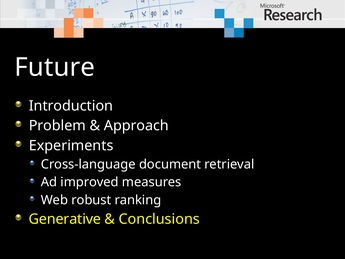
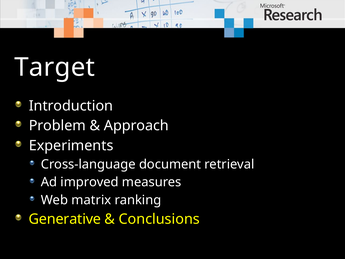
Future: Future -> Target (55, 67)
robust: robust -> matrix (91, 200)
